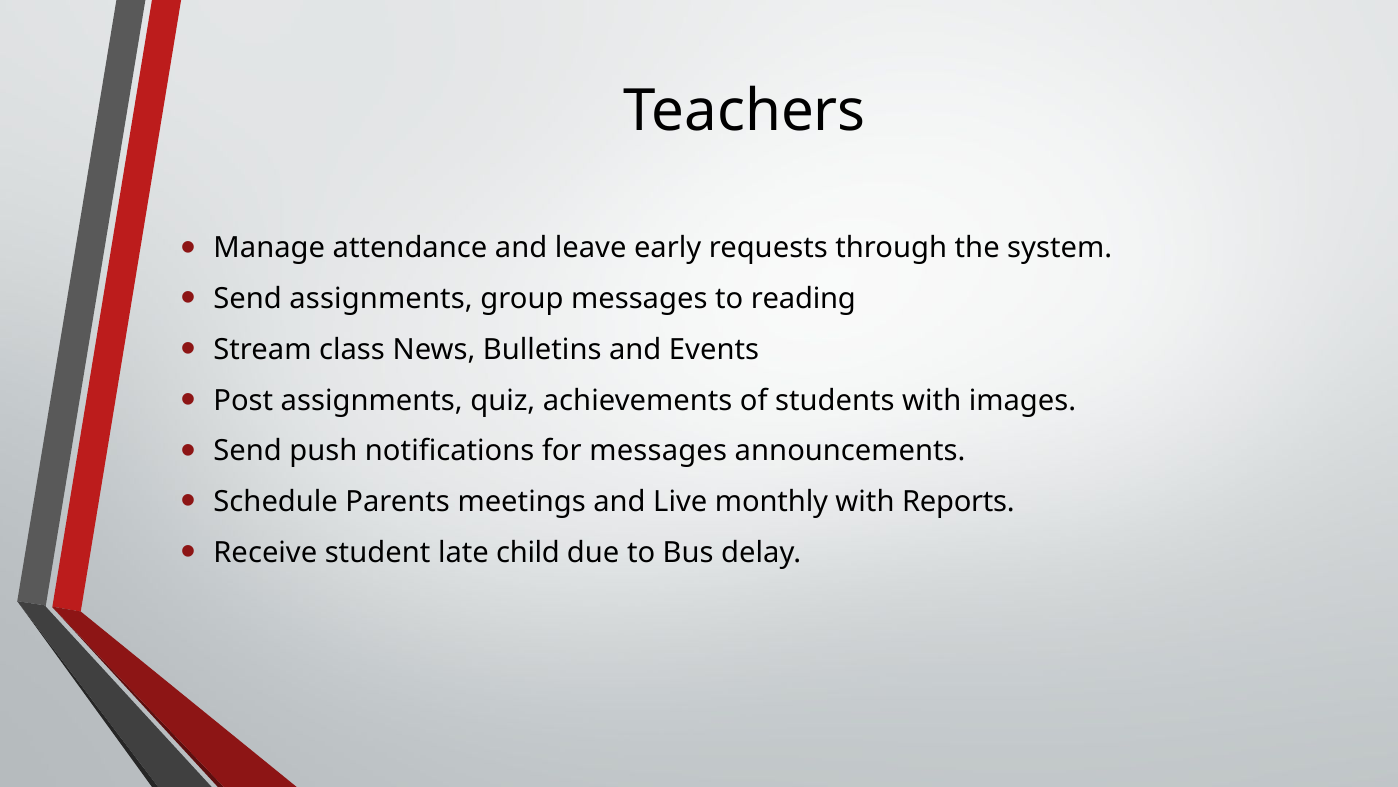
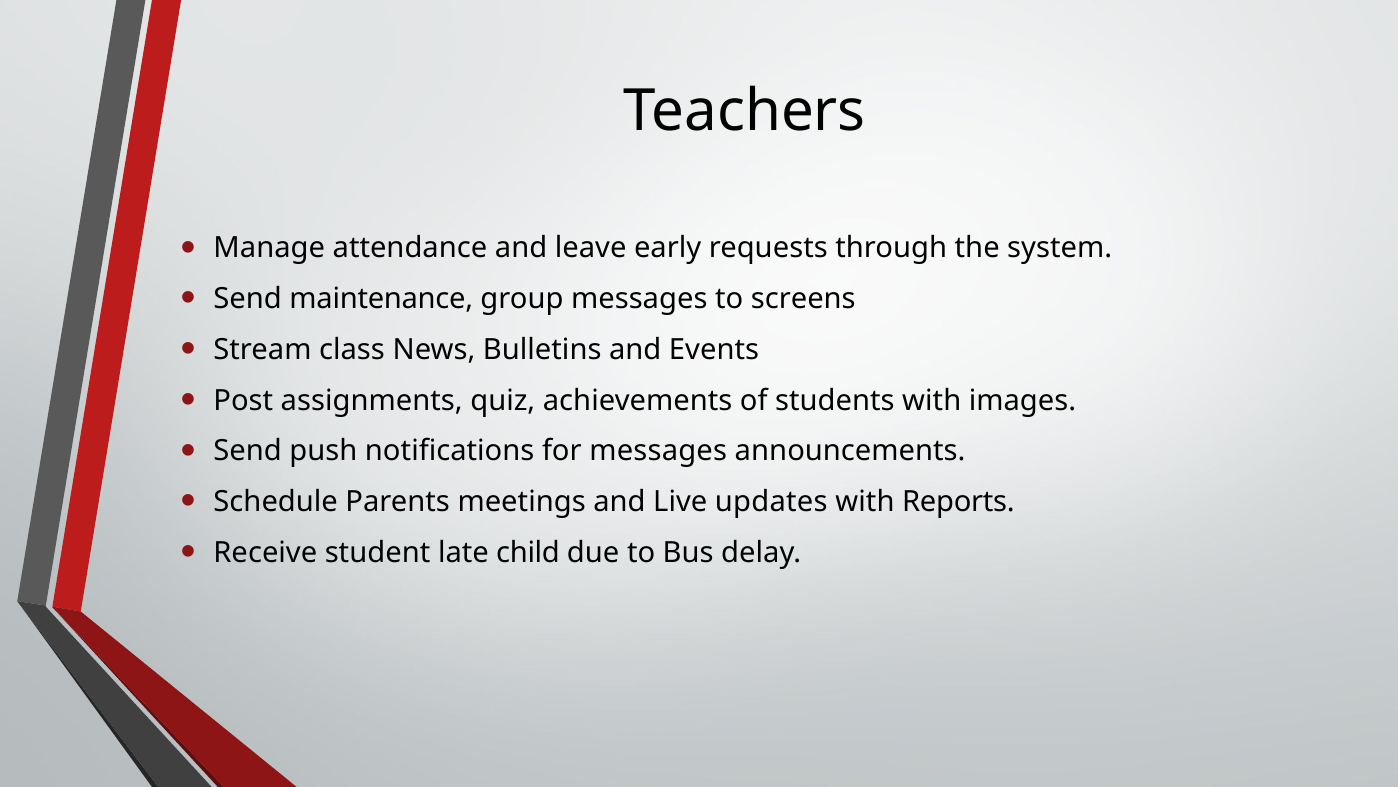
Send assignments: assignments -> maintenance (381, 299)
reading: reading -> screens (803, 299)
monthly: monthly -> updates (771, 502)
